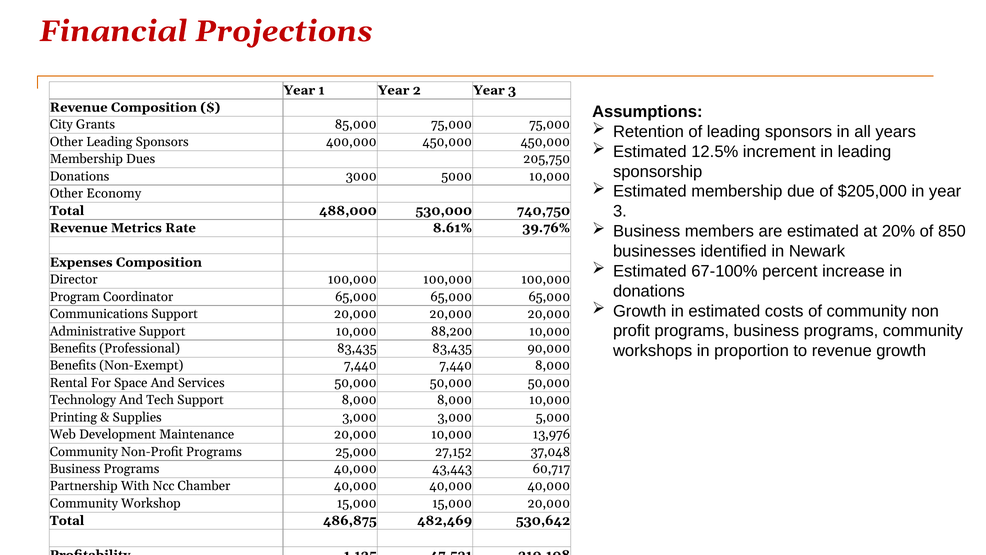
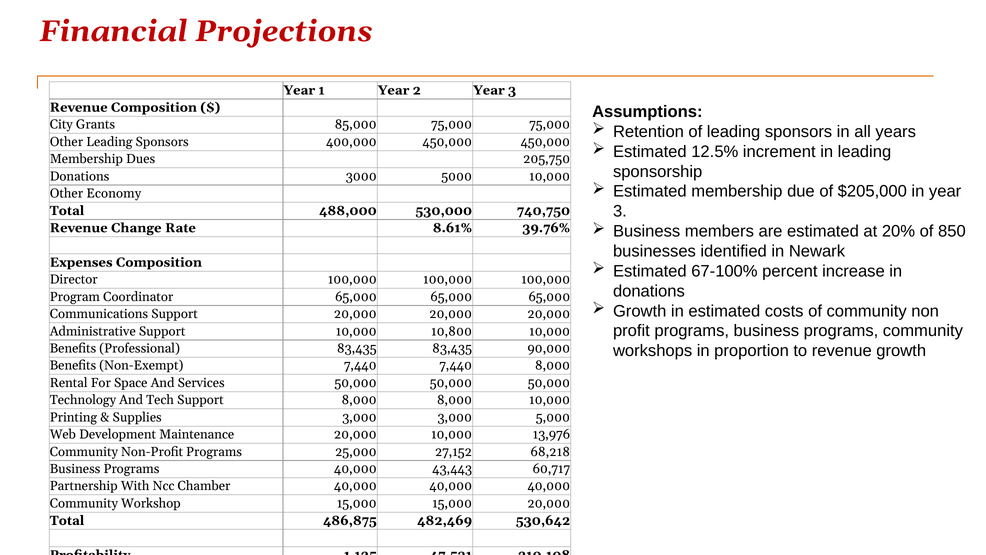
Metrics: Metrics -> Change (136, 228)
88,200: 88,200 -> 10,800 (452, 331)
37,048: 37,048 -> 68,218 (550, 451)
